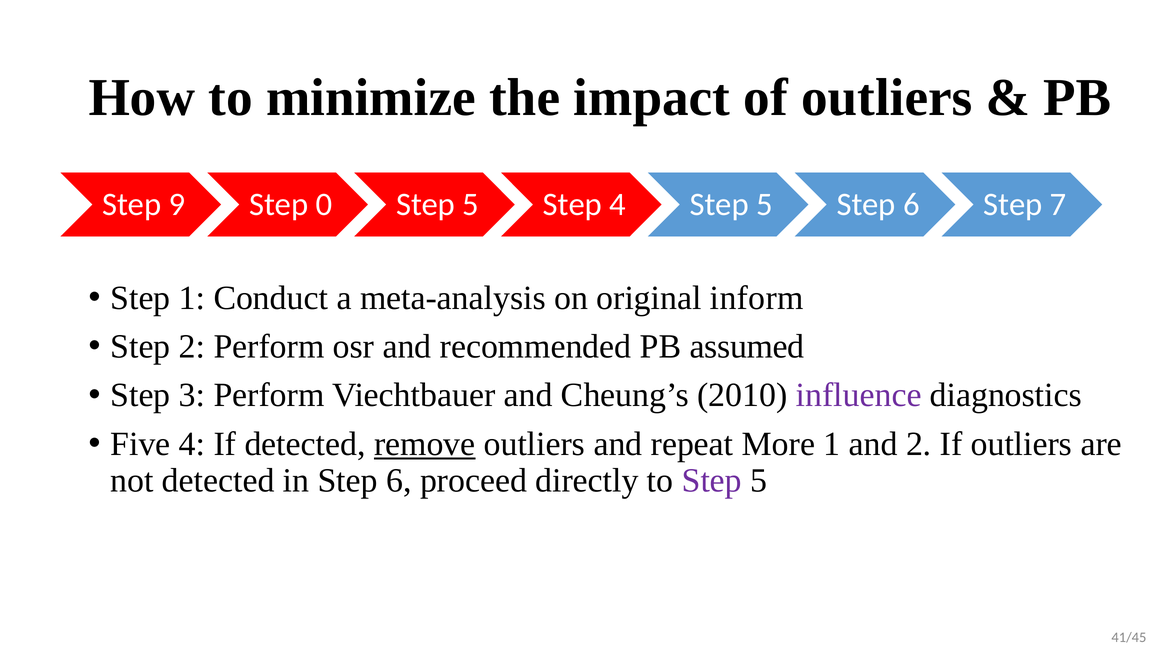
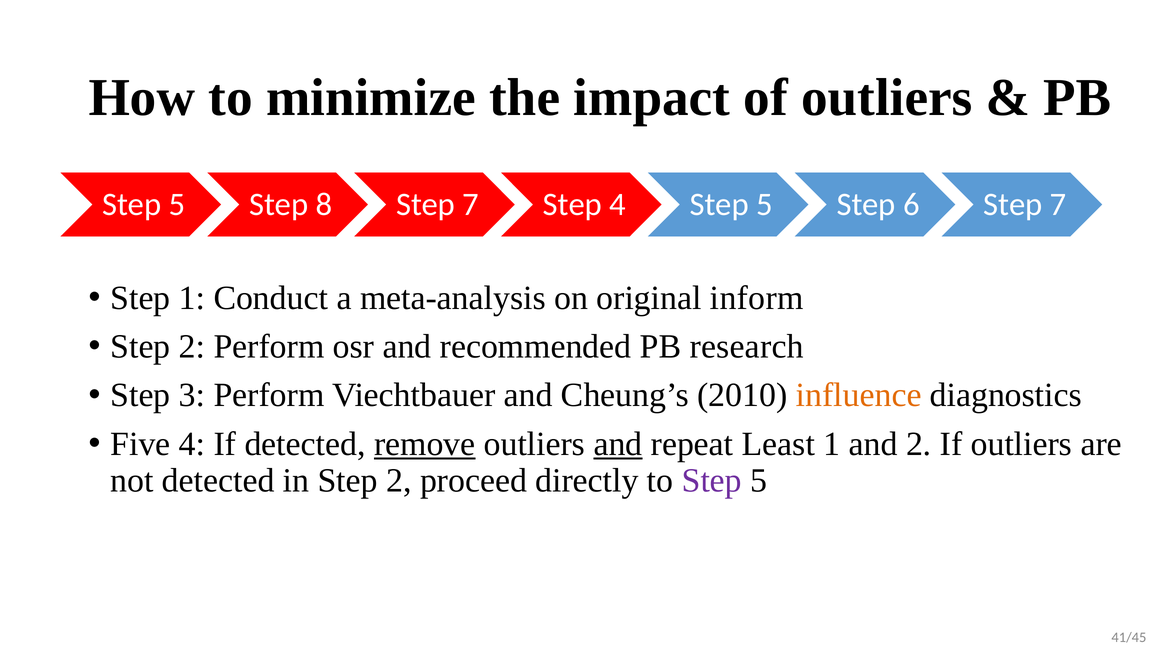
9: 9 -> 5 (177, 204)
0: 0 -> 8 (324, 204)
5: 5 -> 7 (471, 204)
assumed: assumed -> research (747, 346)
influence colour: purple -> orange (859, 395)
and underline: none -> present (618, 444)
More: More -> Least (778, 444)
in Step 6: 6 -> 2 (399, 480)
